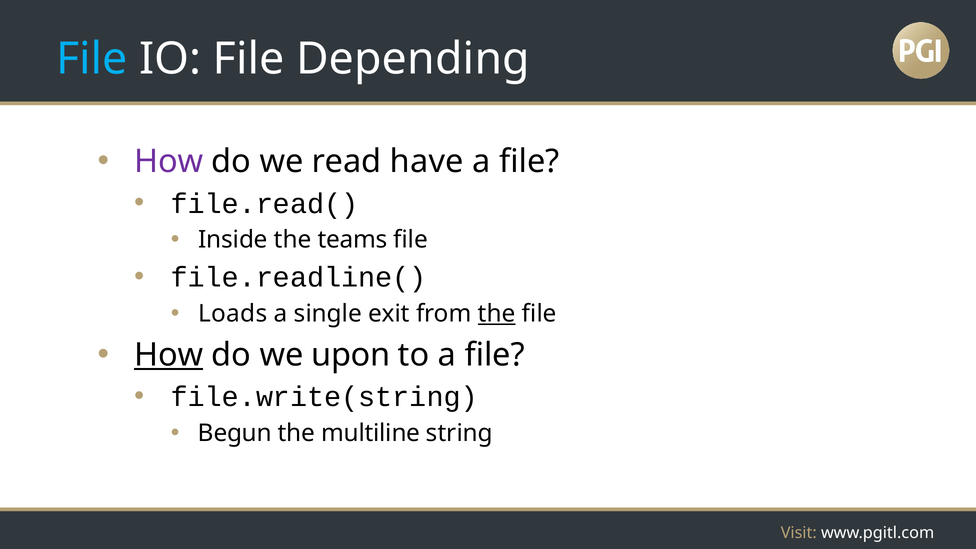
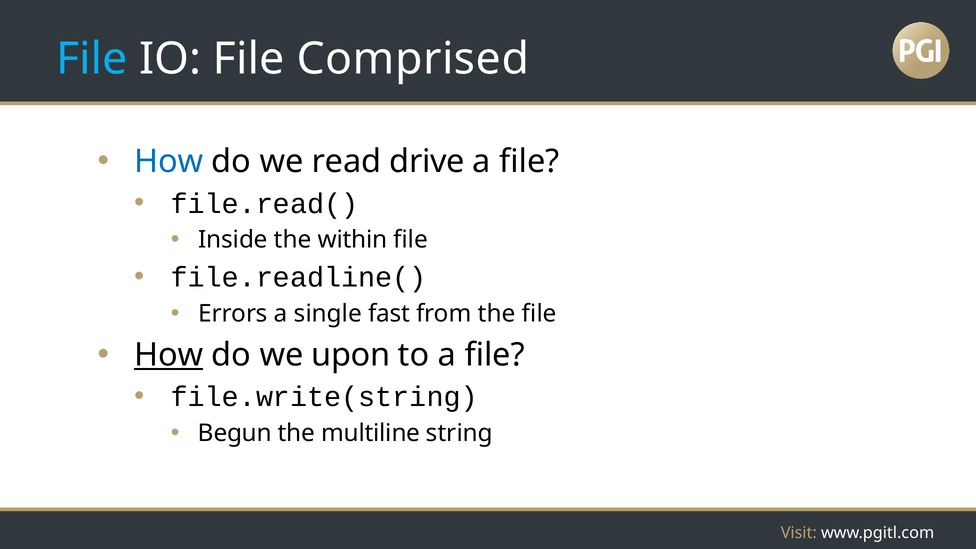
Depending: Depending -> Comprised (413, 59)
How colour: purple -> blue (169, 162)
have: have -> drive (427, 162)
teams: teams -> within (352, 240)
Loads: Loads -> Errors (233, 314)
exit: exit -> fast (389, 314)
the underline: present -> none (497, 314)
